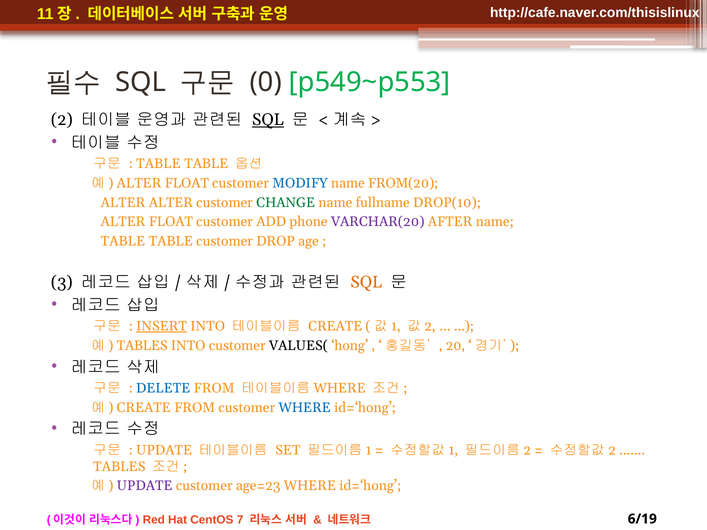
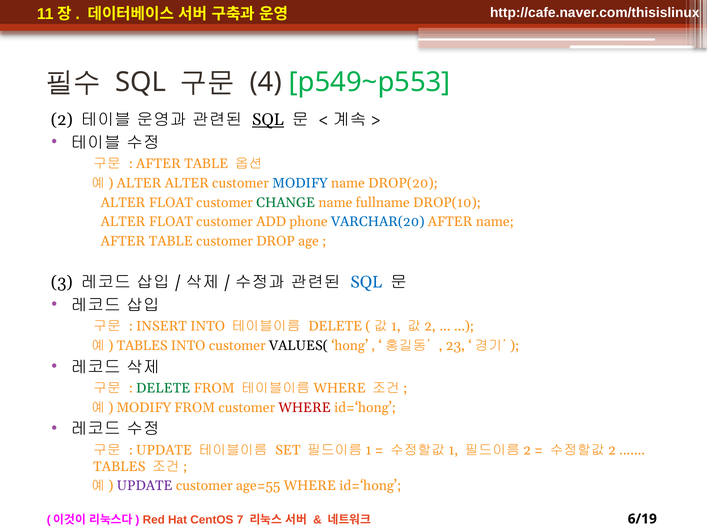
0: 0 -> 4 (266, 82)
TABLE: TABLE -> AFTER (158, 164)
FLOAT: FLOAT -> ALTER (187, 183)
FROM(20: FROM(20 -> DROP(20 (403, 183)
ALTER: ALTER -> FLOAT (171, 203)
VARCHAR(20 colour: purple -> blue (378, 222)
TABLE: TABLE -> AFTER (123, 241)
SQL colour: orange -> blue (366, 282)
INSERT underline: present -> none (162, 326)
CREATE: CREATE -> DELETE (335, 326)
20: 20 -> 23 (455, 346)
DELETE colour: blue -> green (163, 388)
CREATE: CREATE -> MODIFY (144, 408)
WHERE colour: blue -> red (305, 408)
age=23: age=23 -> age=55 (258, 486)
